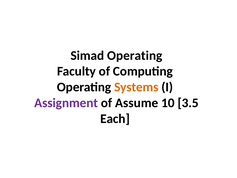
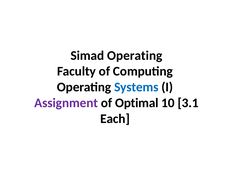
Systems colour: orange -> blue (136, 87)
Assume: Assume -> Optimal (137, 103)
3.5: 3.5 -> 3.1 (188, 103)
